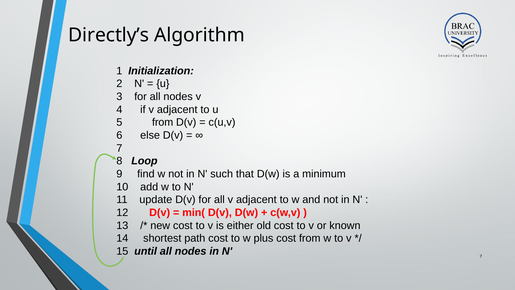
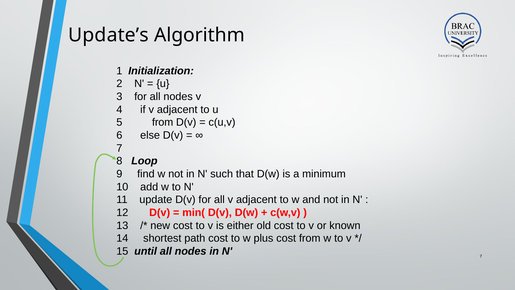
Directly’s: Directly’s -> Update’s (109, 35)
